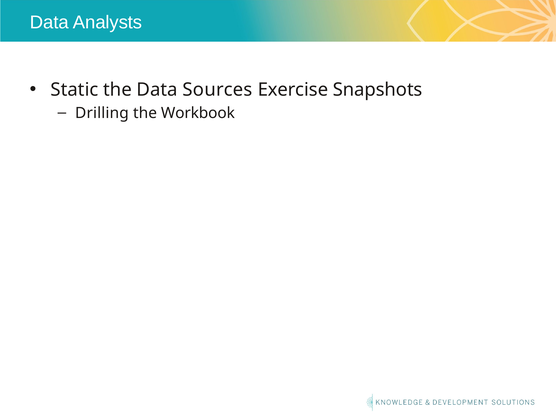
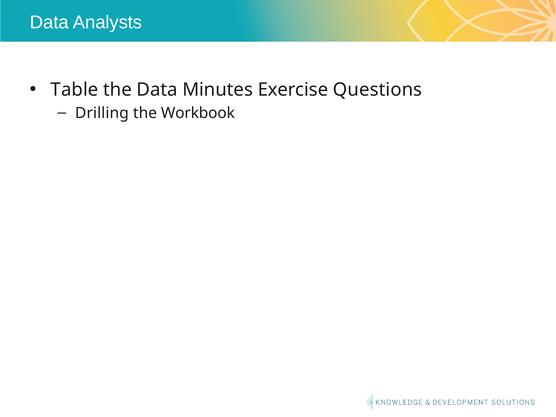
Static: Static -> Table (74, 90)
Sources: Sources -> Minutes (218, 90)
Snapshots: Snapshots -> Questions (378, 90)
